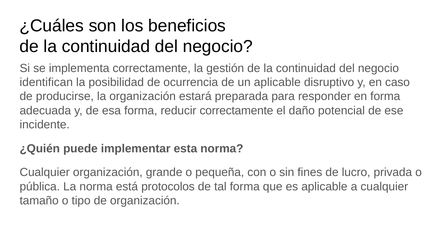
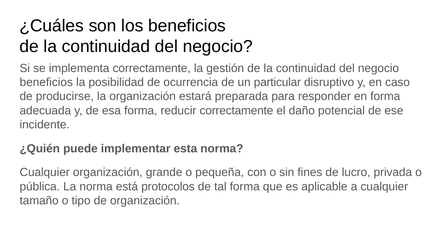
identifican: identifican -> beneficios (46, 82)
un aplicable: aplicable -> particular (277, 82)
